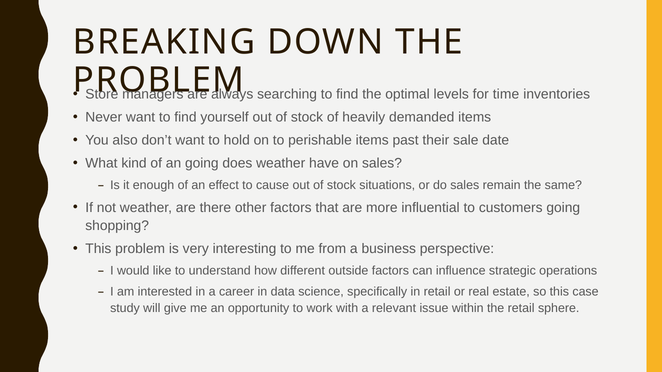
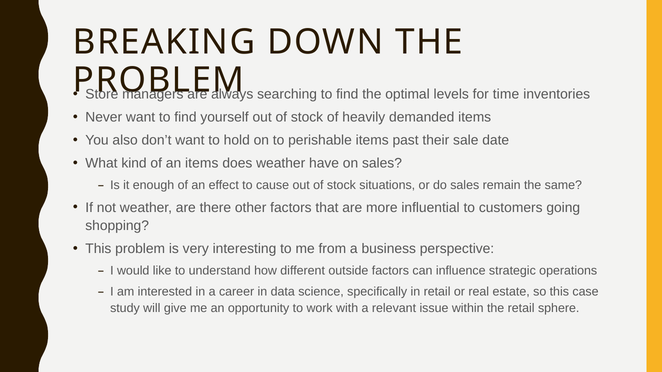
an going: going -> items (202, 164)
